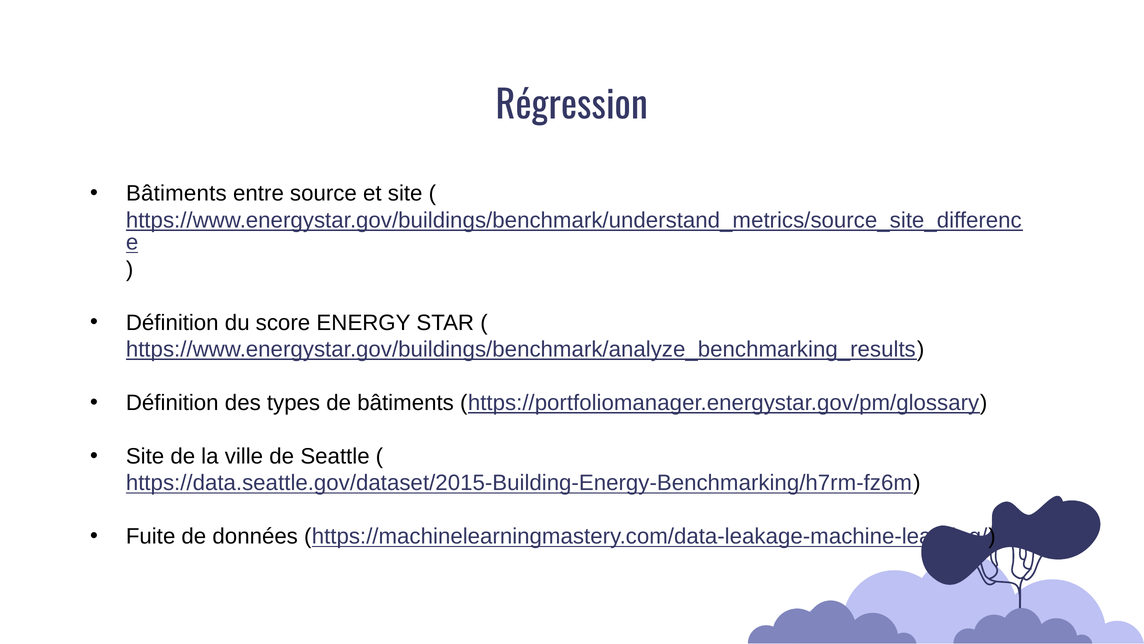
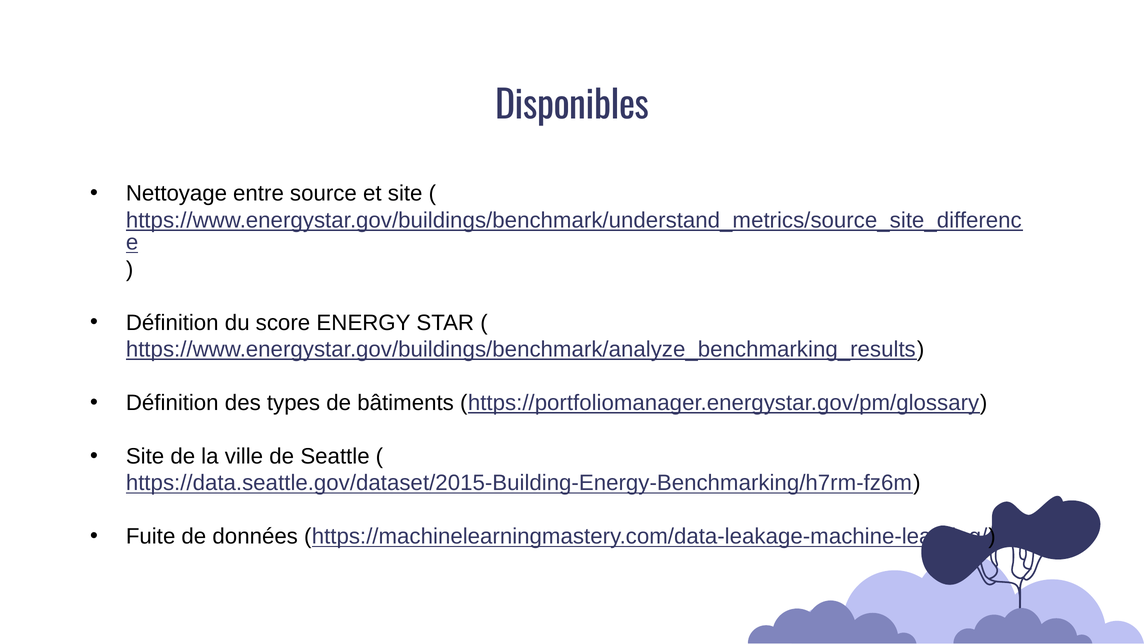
Régression: Régression -> Disponibles (572, 106)
Bâtiments: Bâtiments -> Nettoyage (176, 193)
